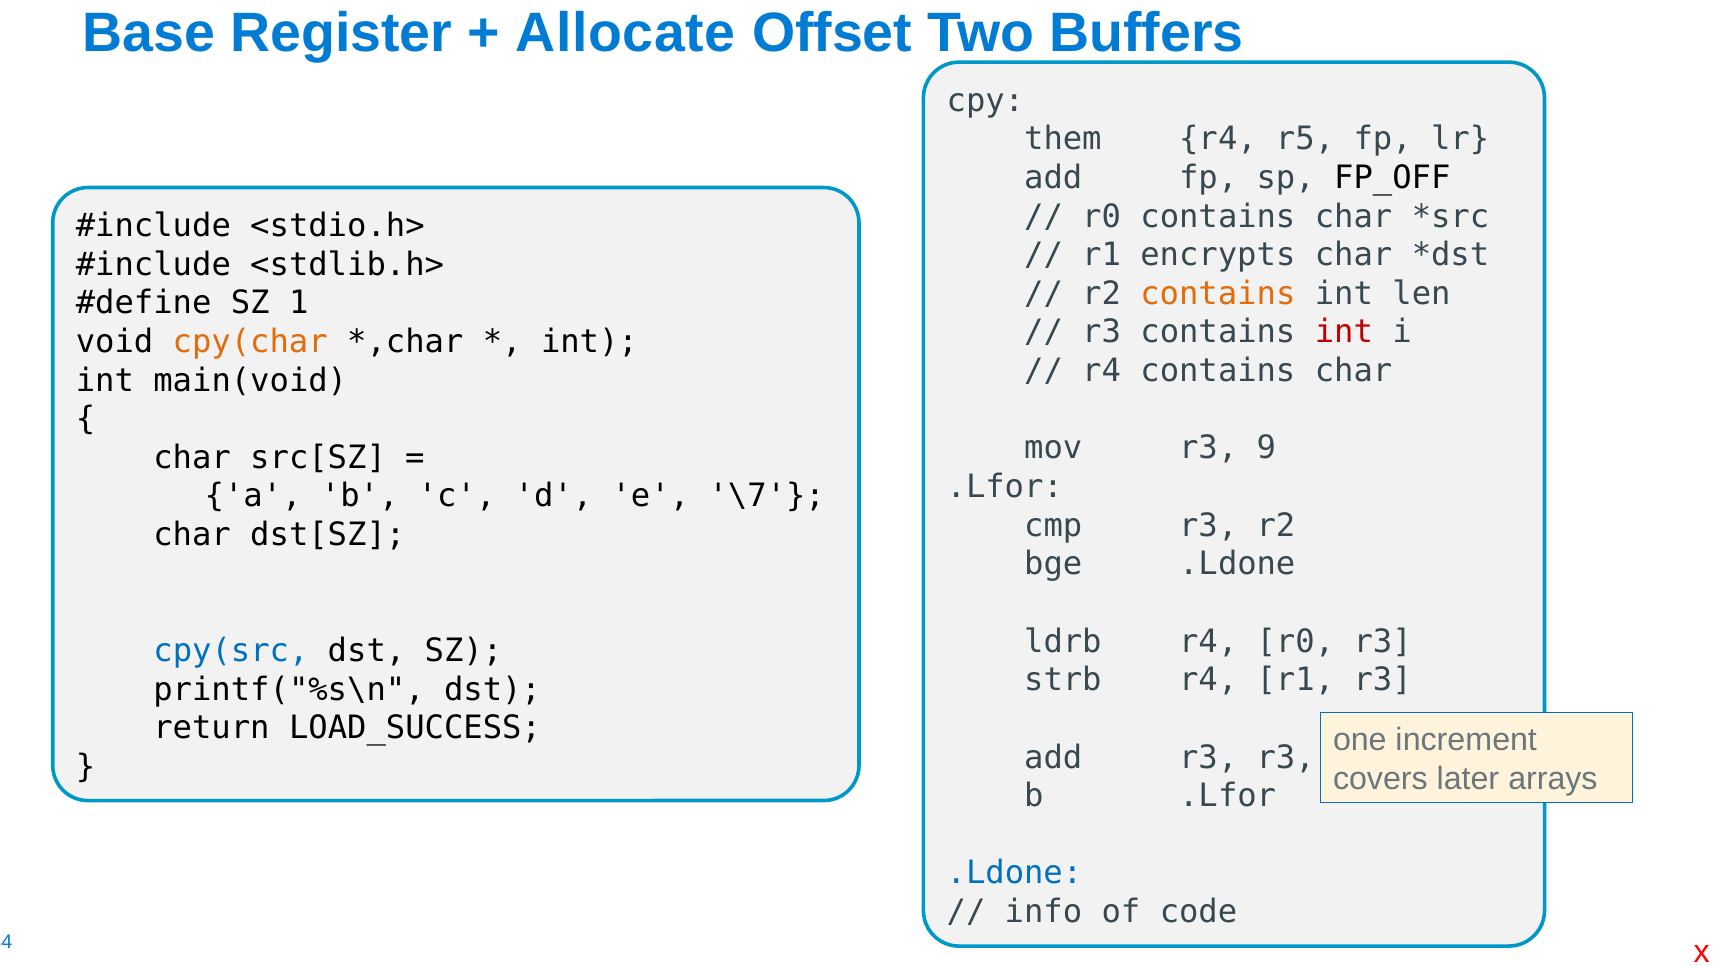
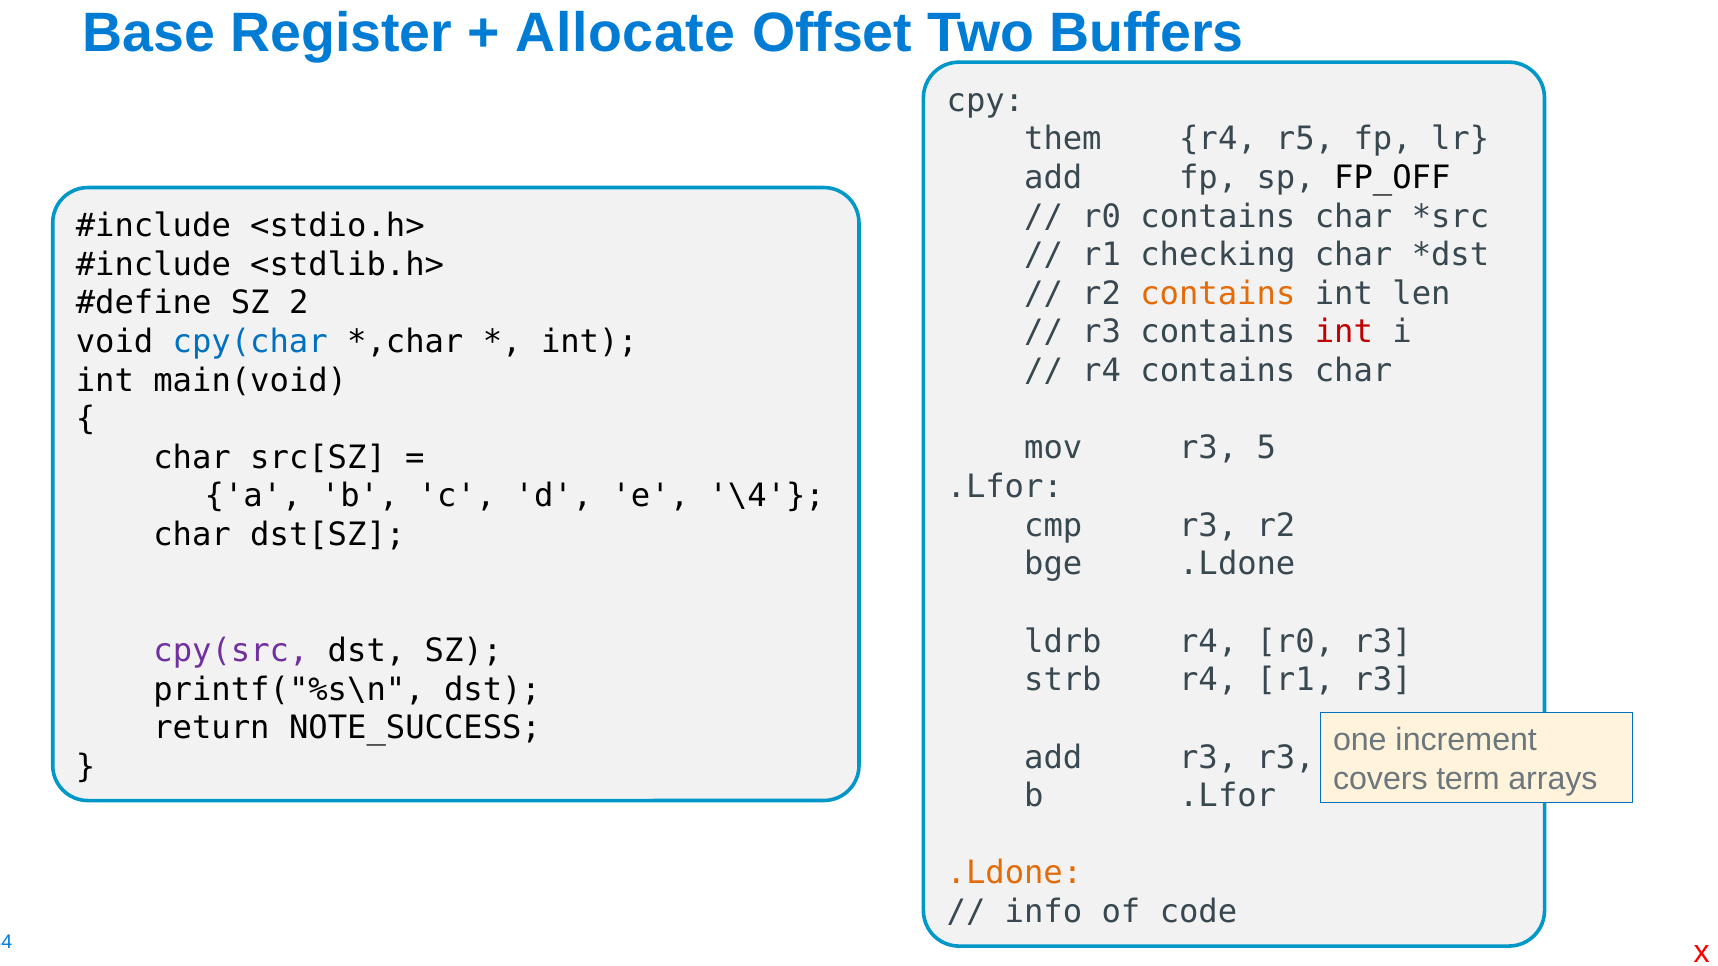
encrypts: encrypts -> checking (1218, 255)
SZ 1: 1 -> 2 (299, 303)
cpy(char colour: orange -> blue (250, 342)
9: 9 -> 5 (1266, 448)
\7: \7 -> \4 (767, 496)
cpy(src colour: blue -> purple (231, 651)
LOAD_SUCCESS: LOAD_SUCCESS -> NOTE_SUCCESS (415, 728)
later: later -> term (1468, 779)
.Ldone colour: blue -> orange (1014, 874)
